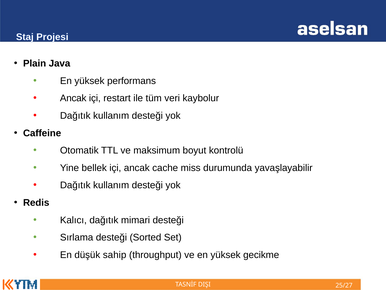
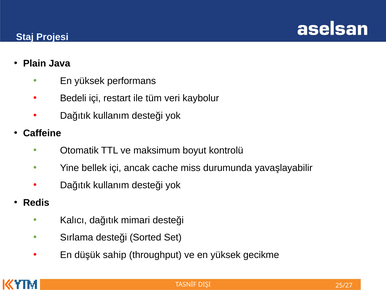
Ancak: Ancak -> Bedeli (73, 98)
